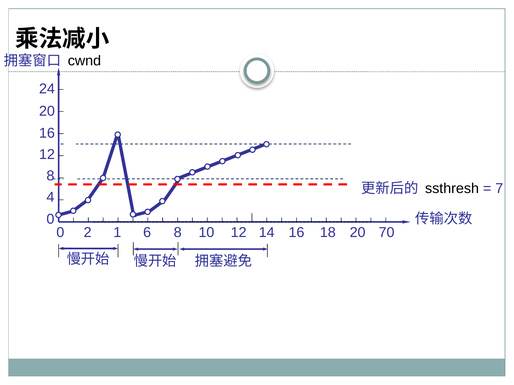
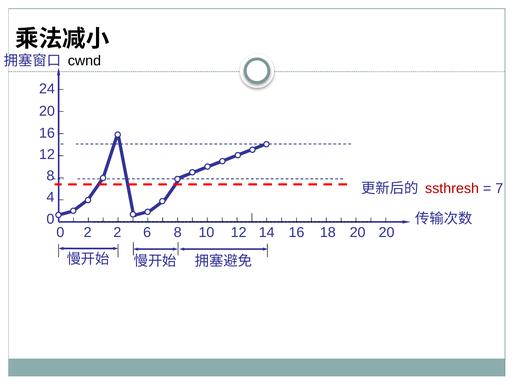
ssthresh colour: black -> red (452, 189)
2 1: 1 -> 2 (117, 233)
20 70: 70 -> 20 (387, 233)
